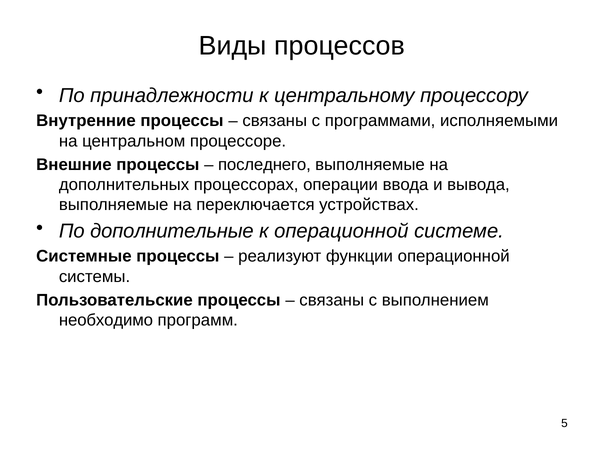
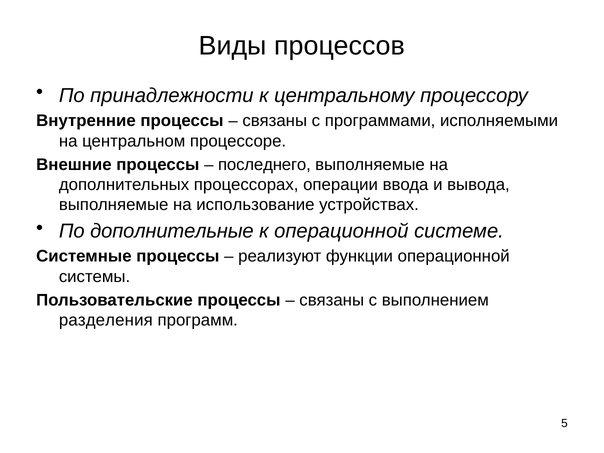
переключается: переключается -> использование (255, 205)
необходимо: необходимо -> разделения (106, 320)
